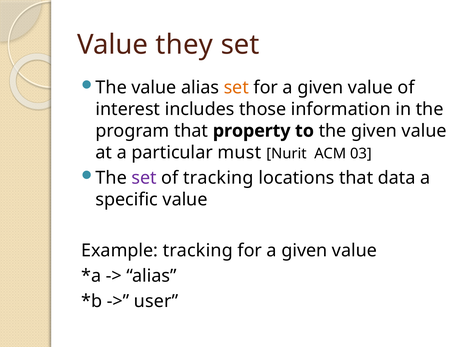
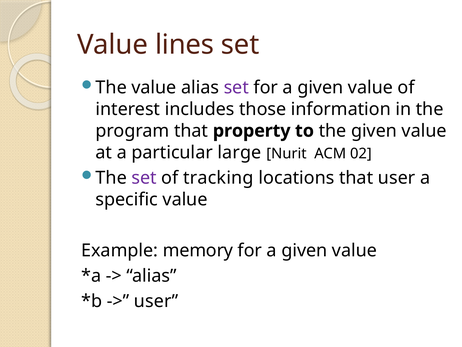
they: they -> lines (185, 45)
set colour: orange -> purple (236, 87)
must: must -> large (239, 152)
03: 03 -> 02 (361, 153)
that data: data -> user (397, 178)
Example tracking: tracking -> memory (198, 250)
